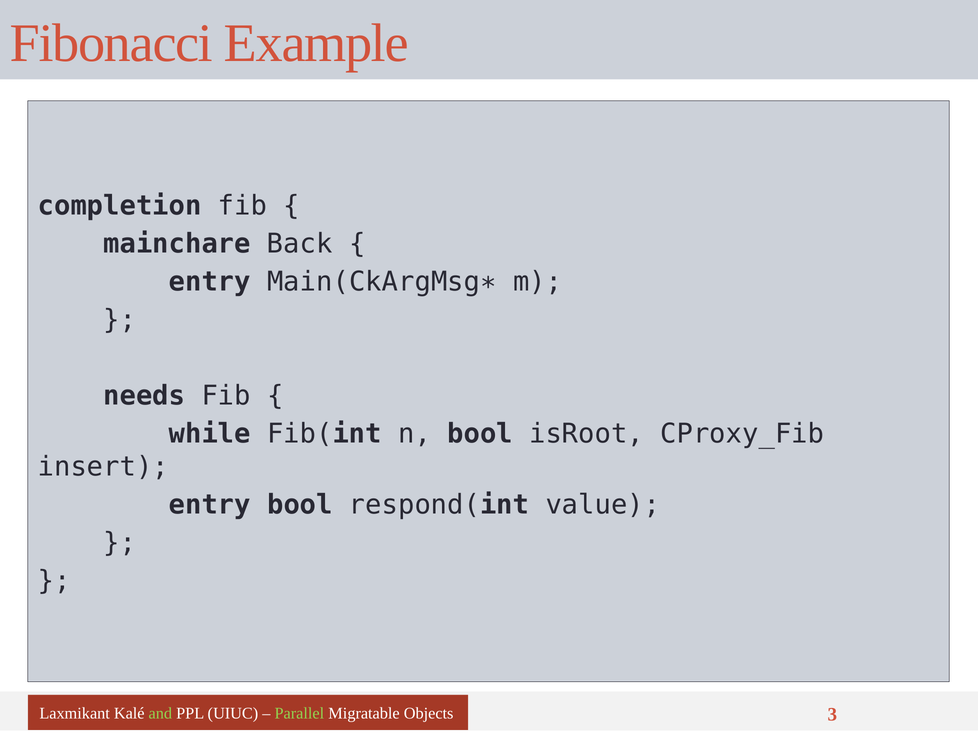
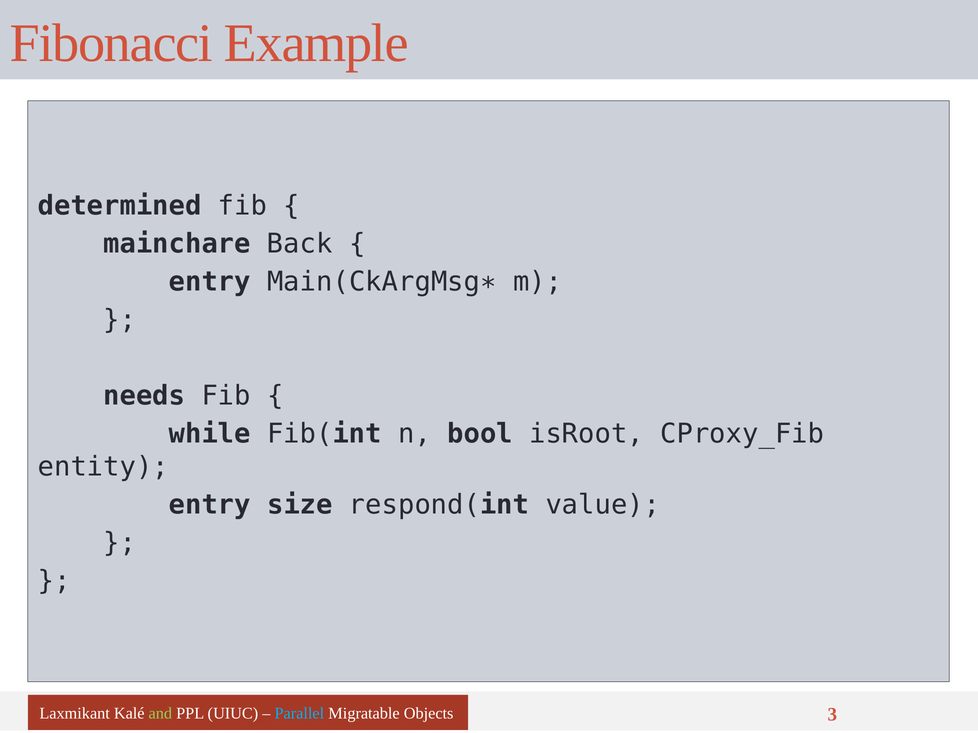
completion: completion -> determined (120, 206)
insert: insert -> entity (103, 467)
entry bool: bool -> size (300, 505)
Parallel colour: light green -> light blue (299, 714)
